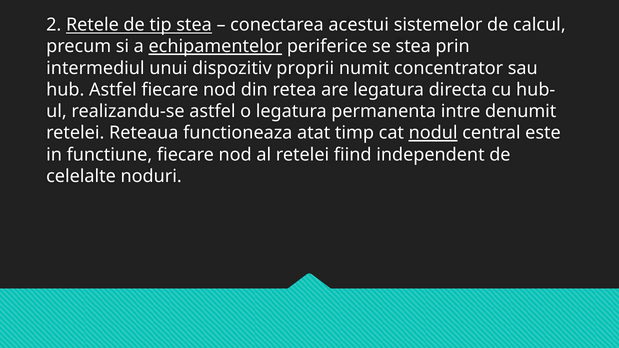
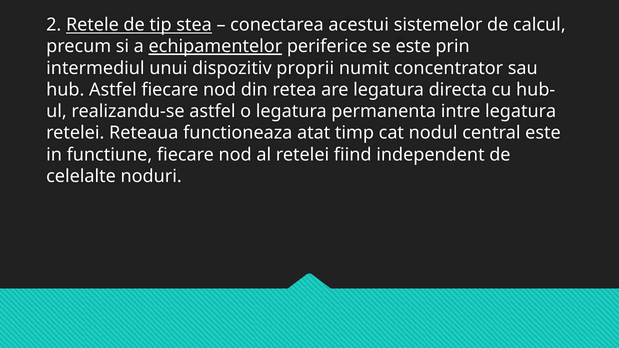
se stea: stea -> este (413, 47)
intre denumit: denumit -> legatura (521, 111)
nodul underline: present -> none (433, 133)
